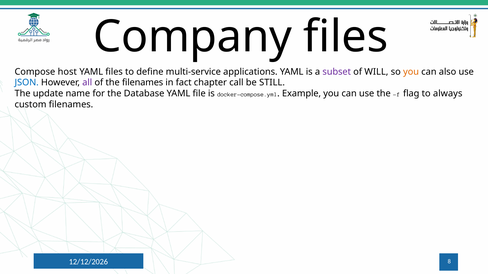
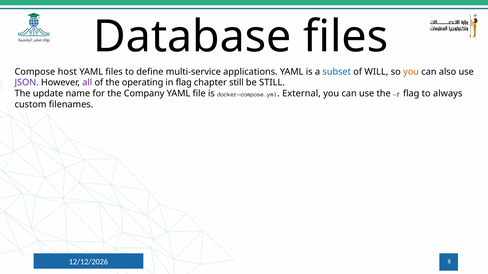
Company: Company -> Database (192, 37)
subset colour: purple -> blue (337, 72)
JSON colour: blue -> purple (27, 83)
the filenames: filenames -> operating (143, 83)
in fact: fact -> flag (184, 83)
chapter call: call -> still (236, 83)
Database: Database -> Company (144, 94)
Example: Example -> External (301, 94)
